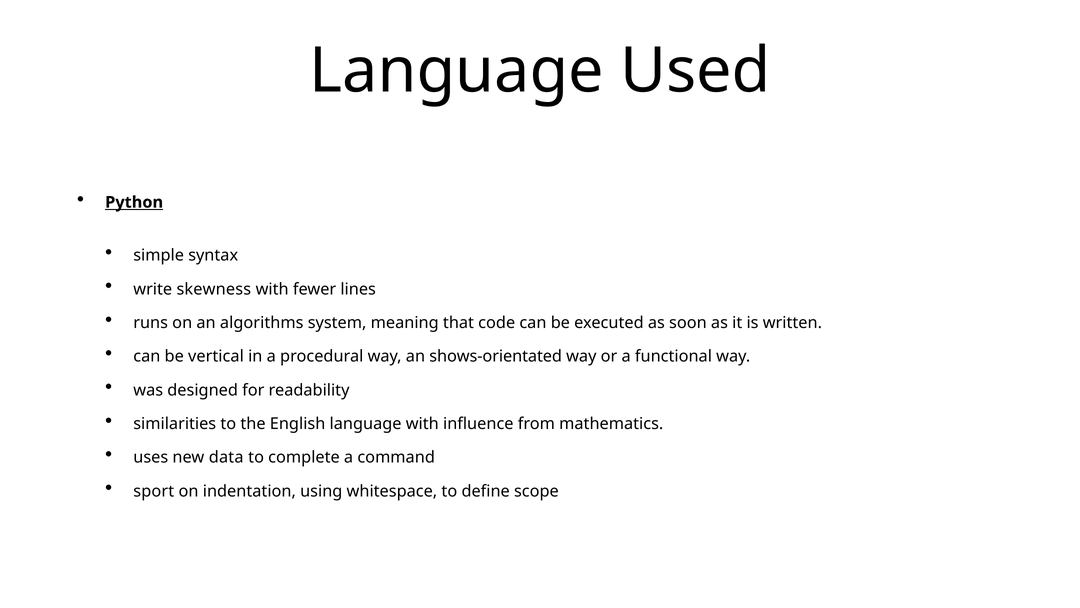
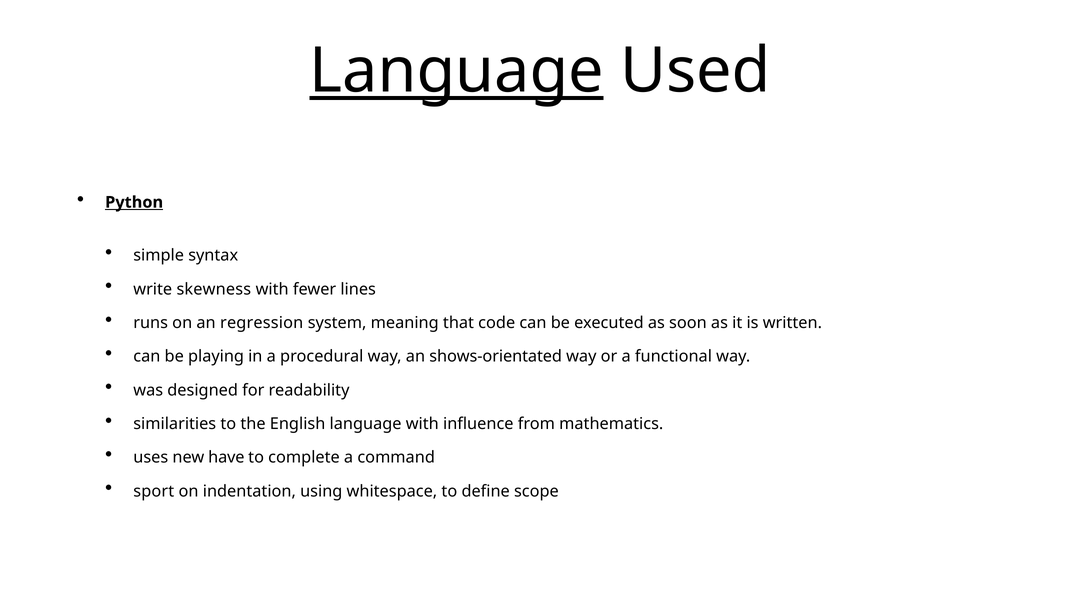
Language underline: none -> present (457, 71)
algorithms: algorithms -> regression (262, 323)
vertical: vertical -> playing (216, 356)
data: data -> have (226, 457)
